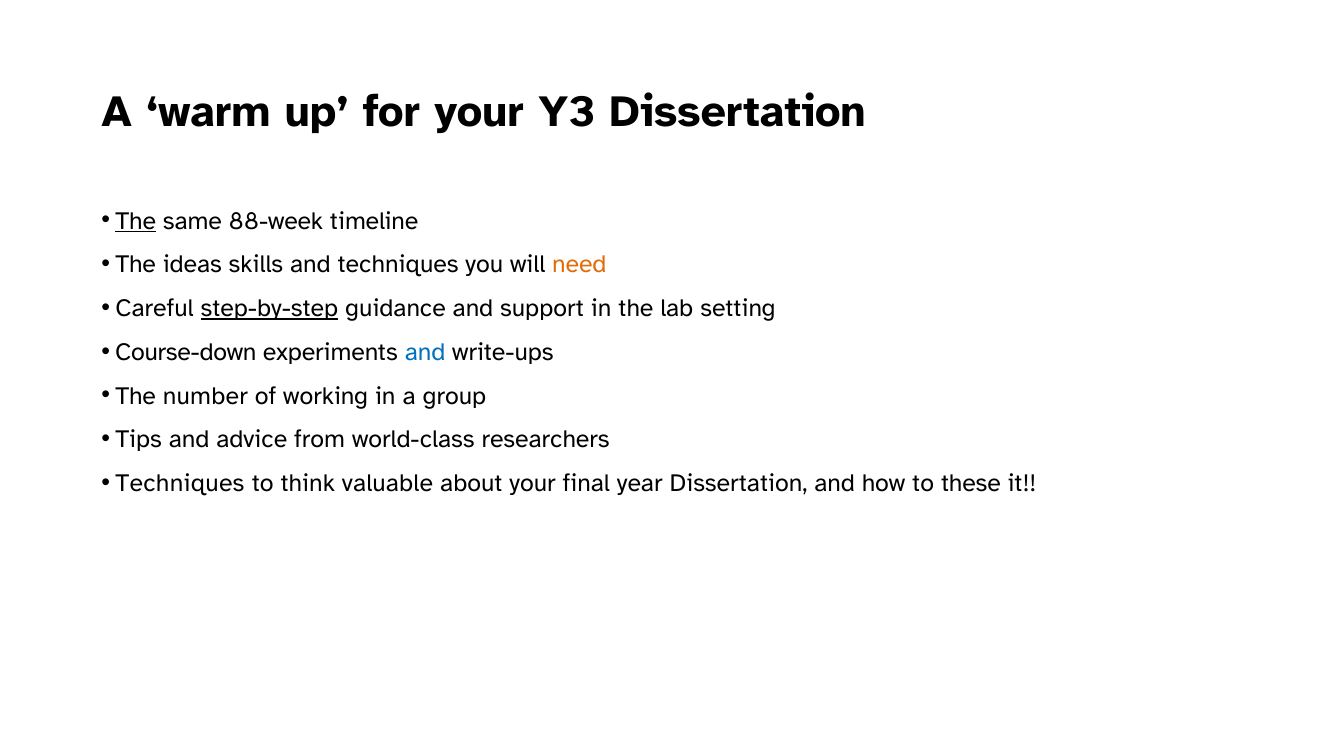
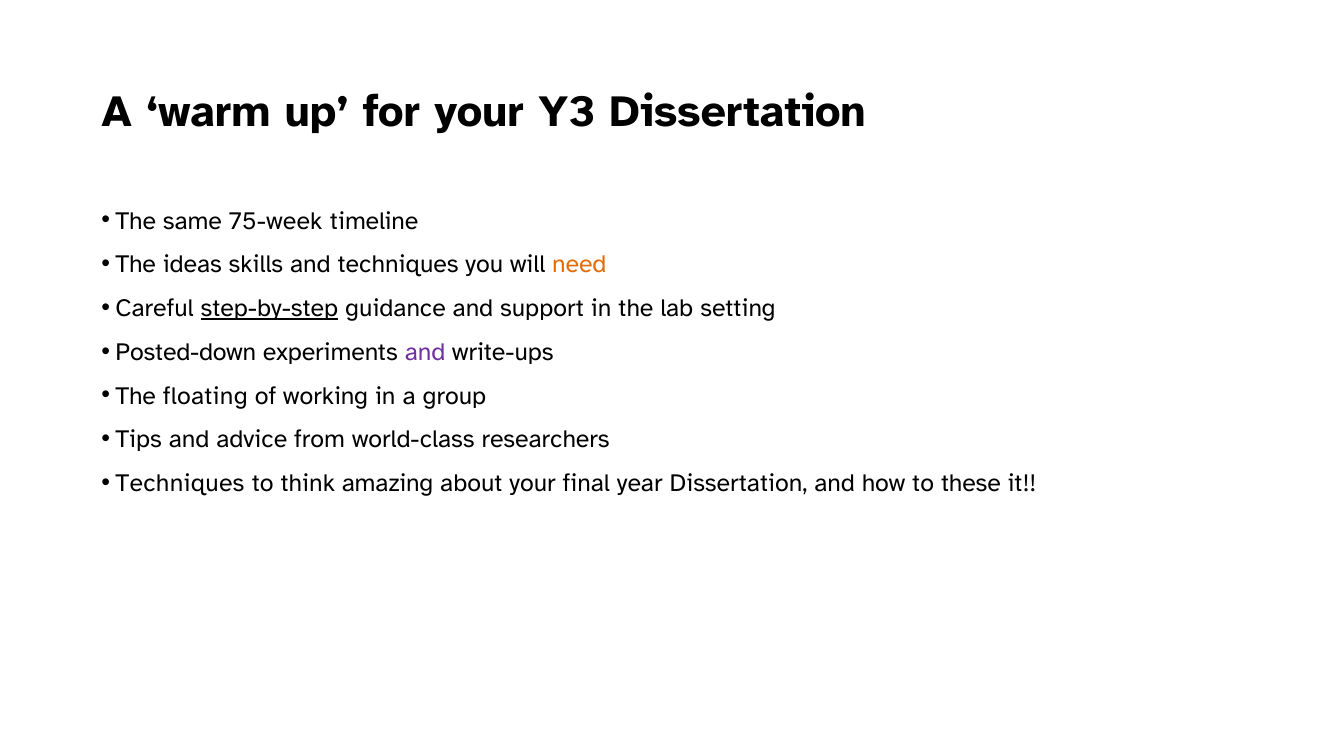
The underline: present -> none (136, 221)
88-week: 88-week -> 75-week (276, 221)
Course-down: Course-down -> Posted-down (186, 352)
and colour: blue -> purple (425, 352)
number: number -> floating (205, 396)
valuable: valuable -> amazing (388, 483)
